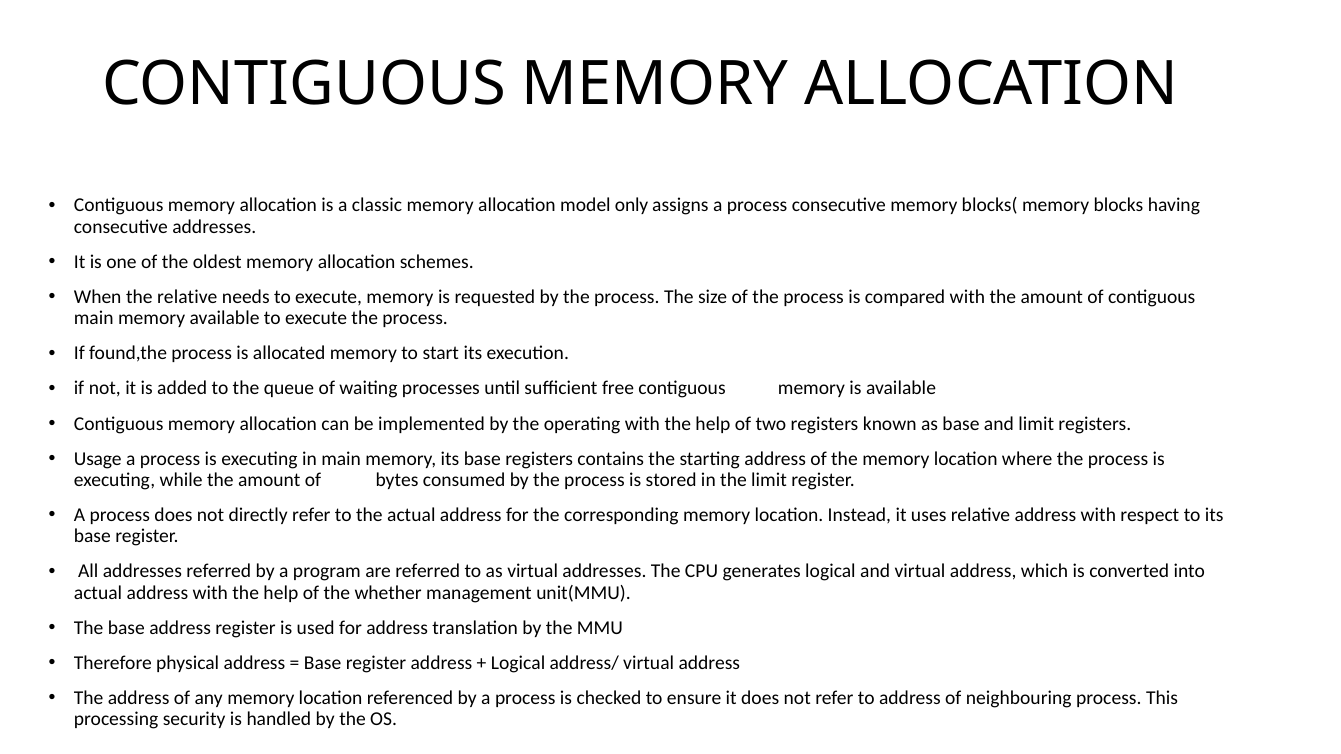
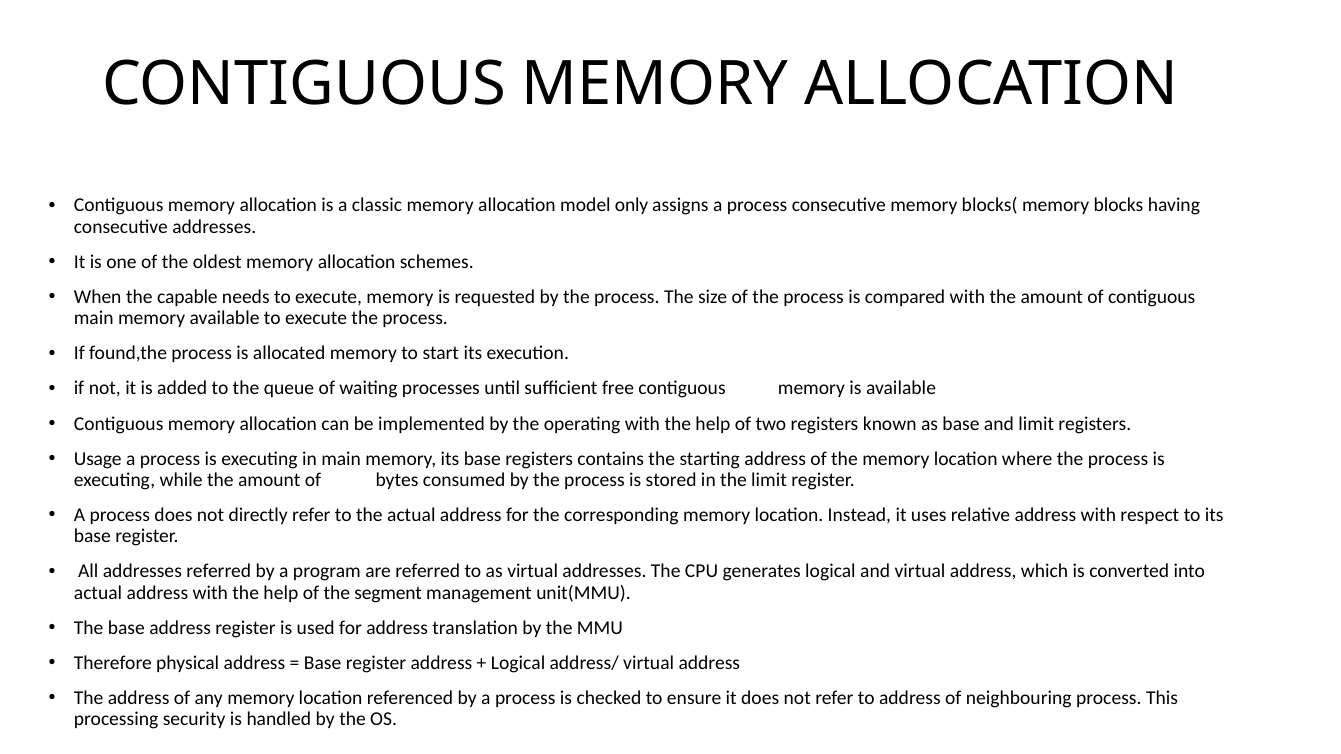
the relative: relative -> capable (187, 297)
whether: whether -> segment (388, 593)
